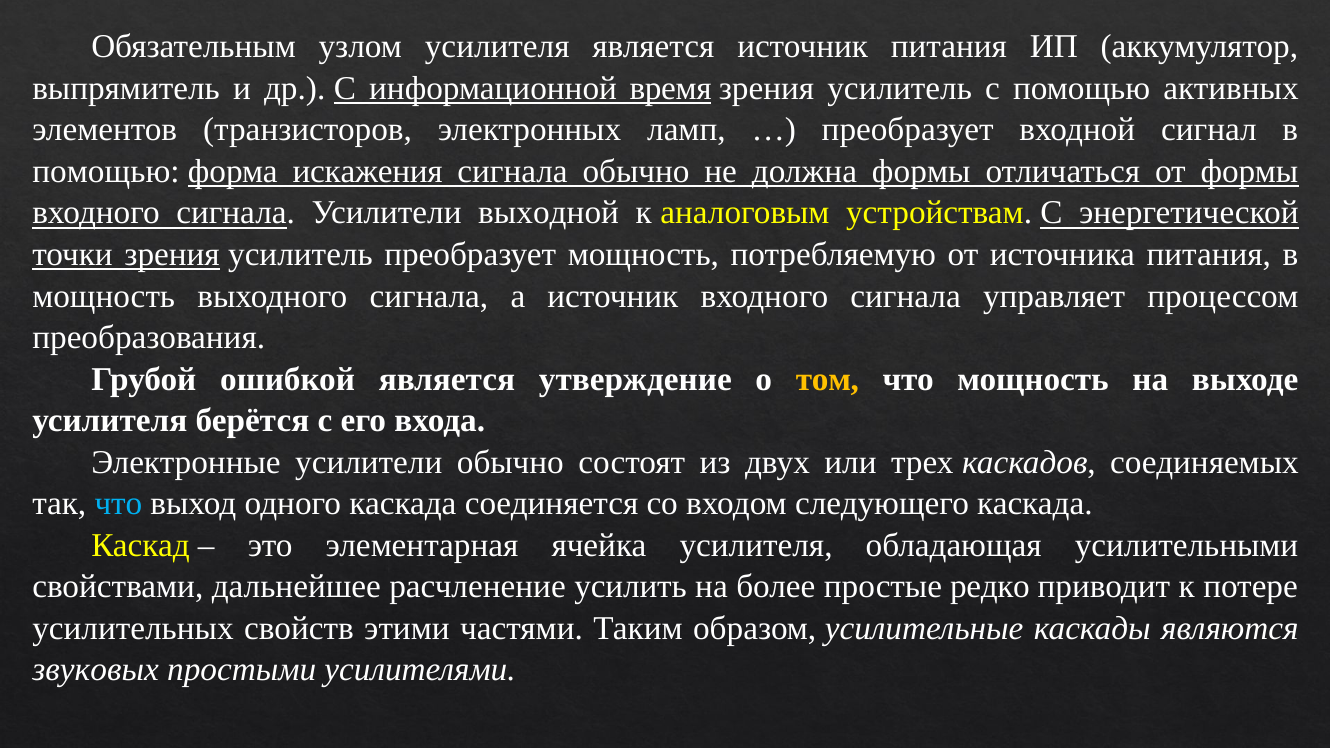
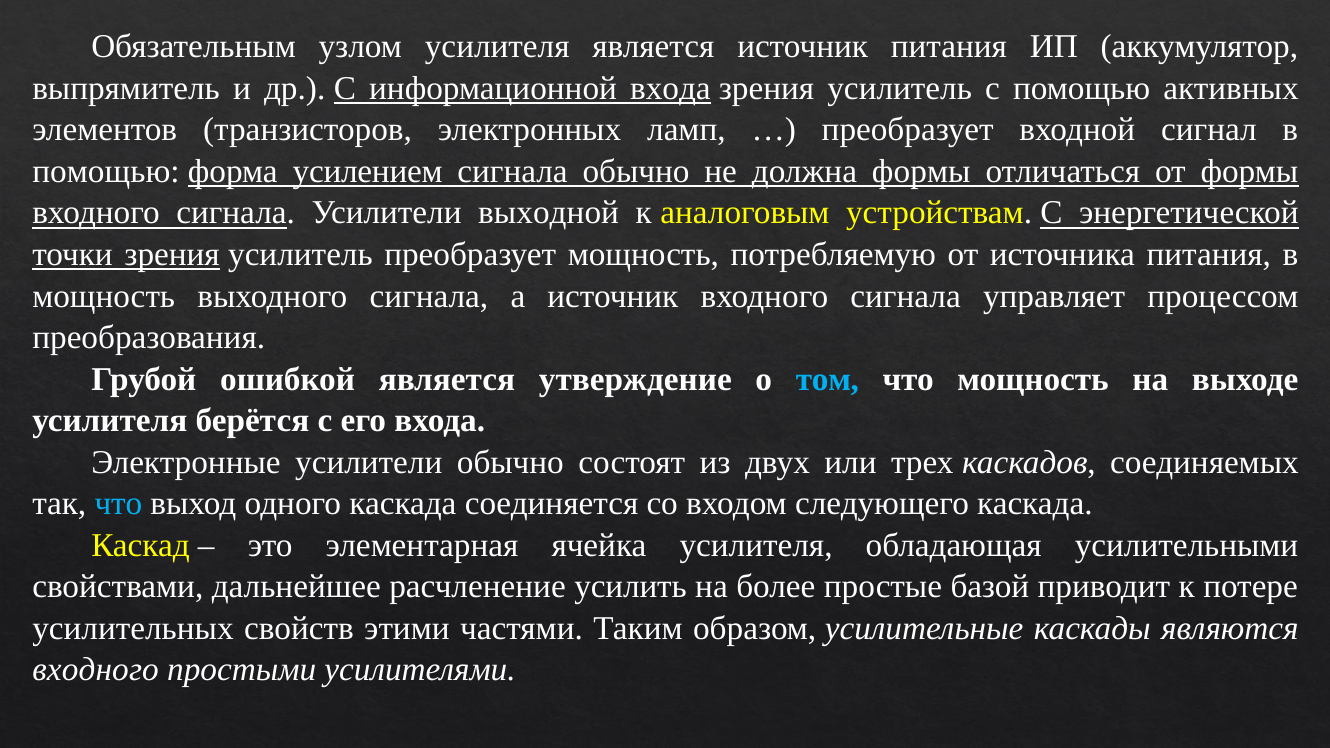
информационной время: время -> входа (670, 88)
искажения: искажения -> усилением (368, 171)
том colour: yellow -> light blue (827, 379)
редко: редко -> базой (990, 587)
звуковых: звуковых -> входного (96, 670)
